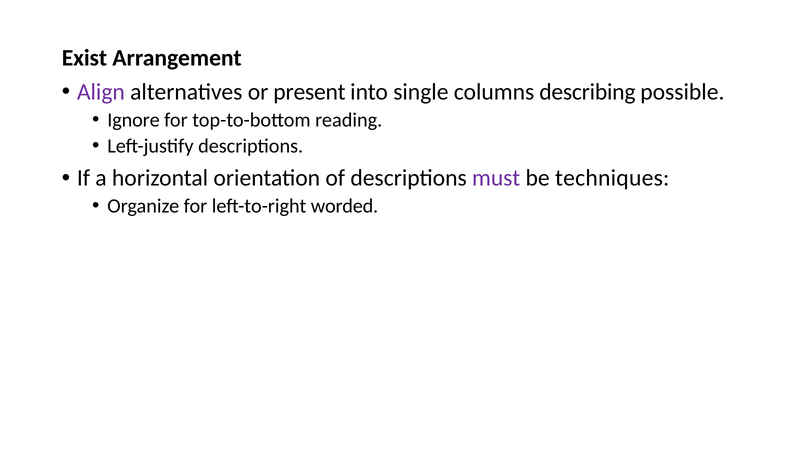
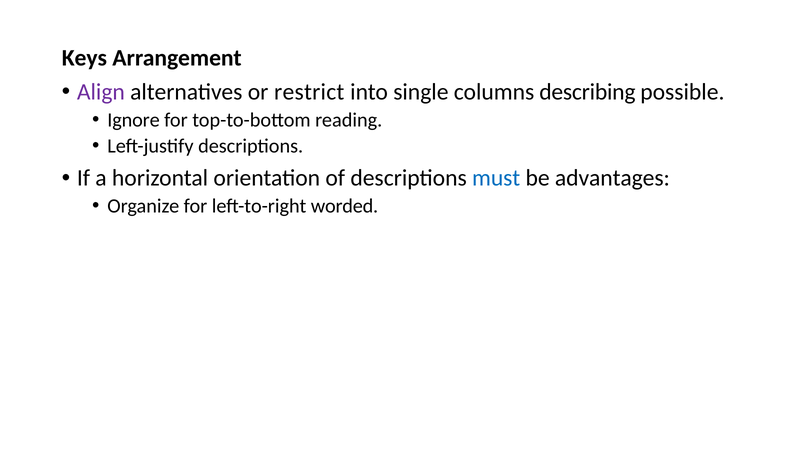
Exist: Exist -> Keys (84, 58)
present: present -> restrict (309, 92)
must colour: purple -> blue (496, 178)
techniques: techniques -> advantages (612, 178)
